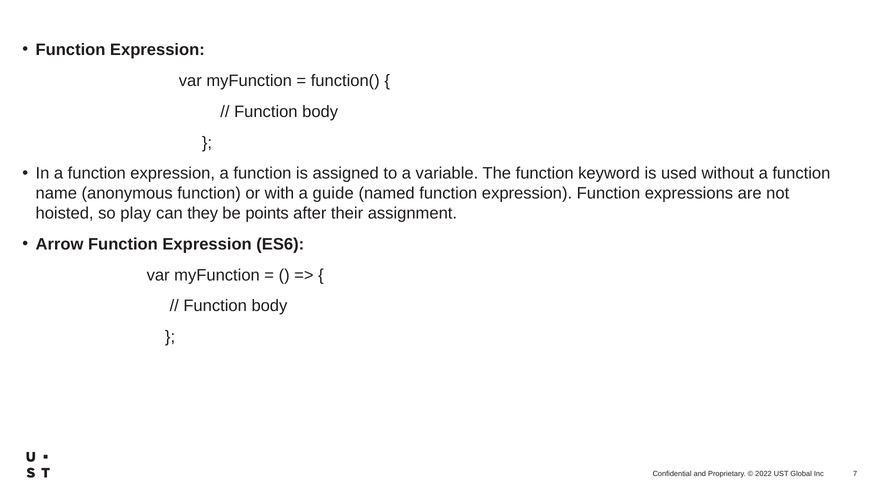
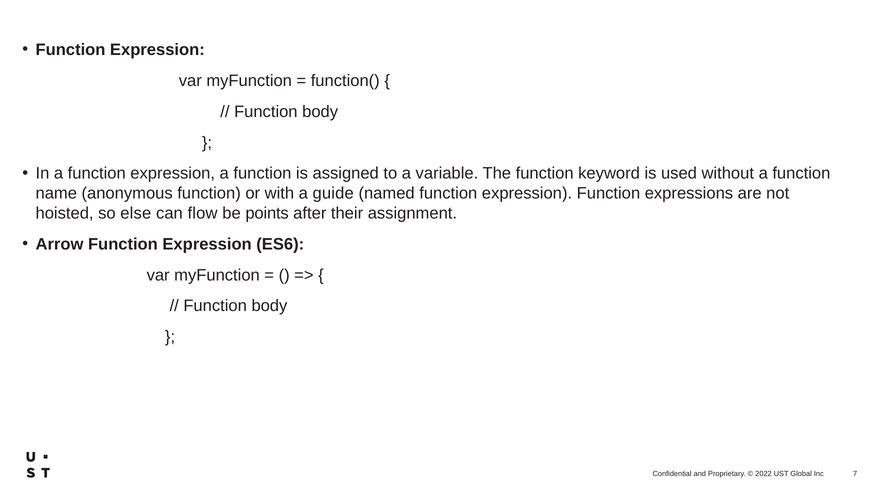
play: play -> else (136, 213)
they: they -> flow (203, 213)
